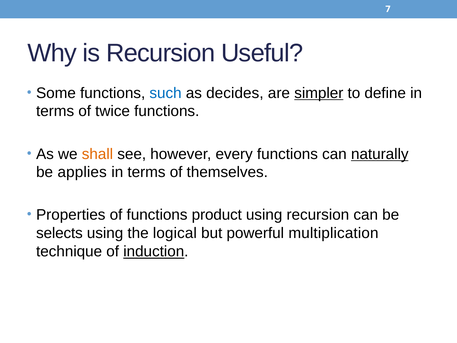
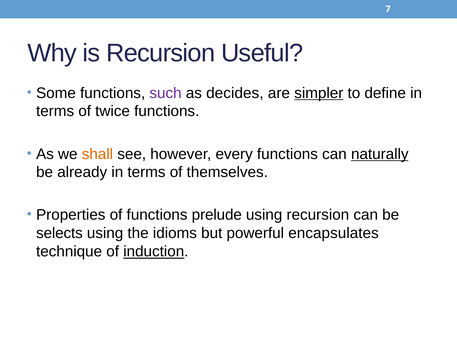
such colour: blue -> purple (166, 93)
applies: applies -> already (82, 172)
product: product -> prelude (217, 215)
logical: logical -> idioms (175, 233)
multiplication: multiplication -> encapsulates (334, 233)
